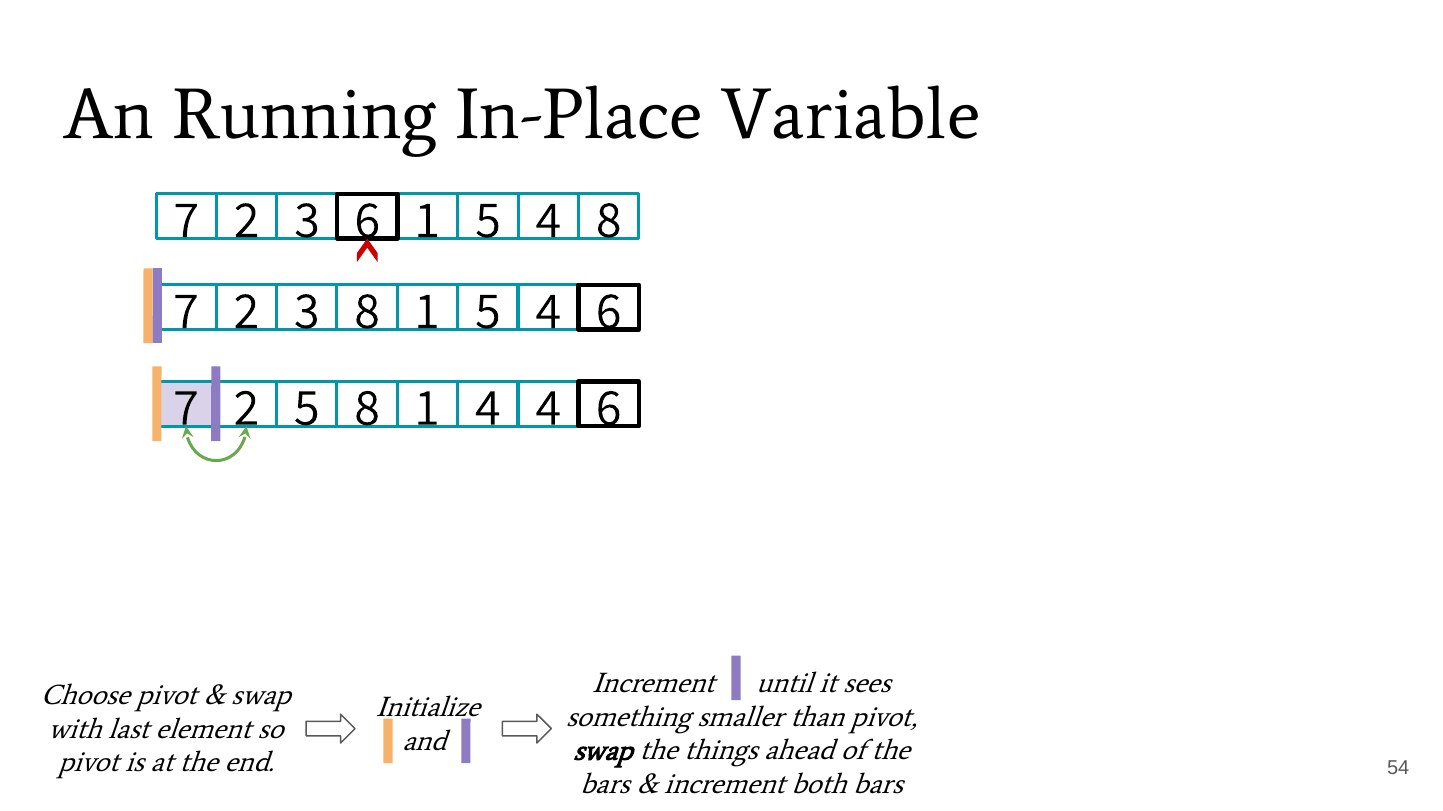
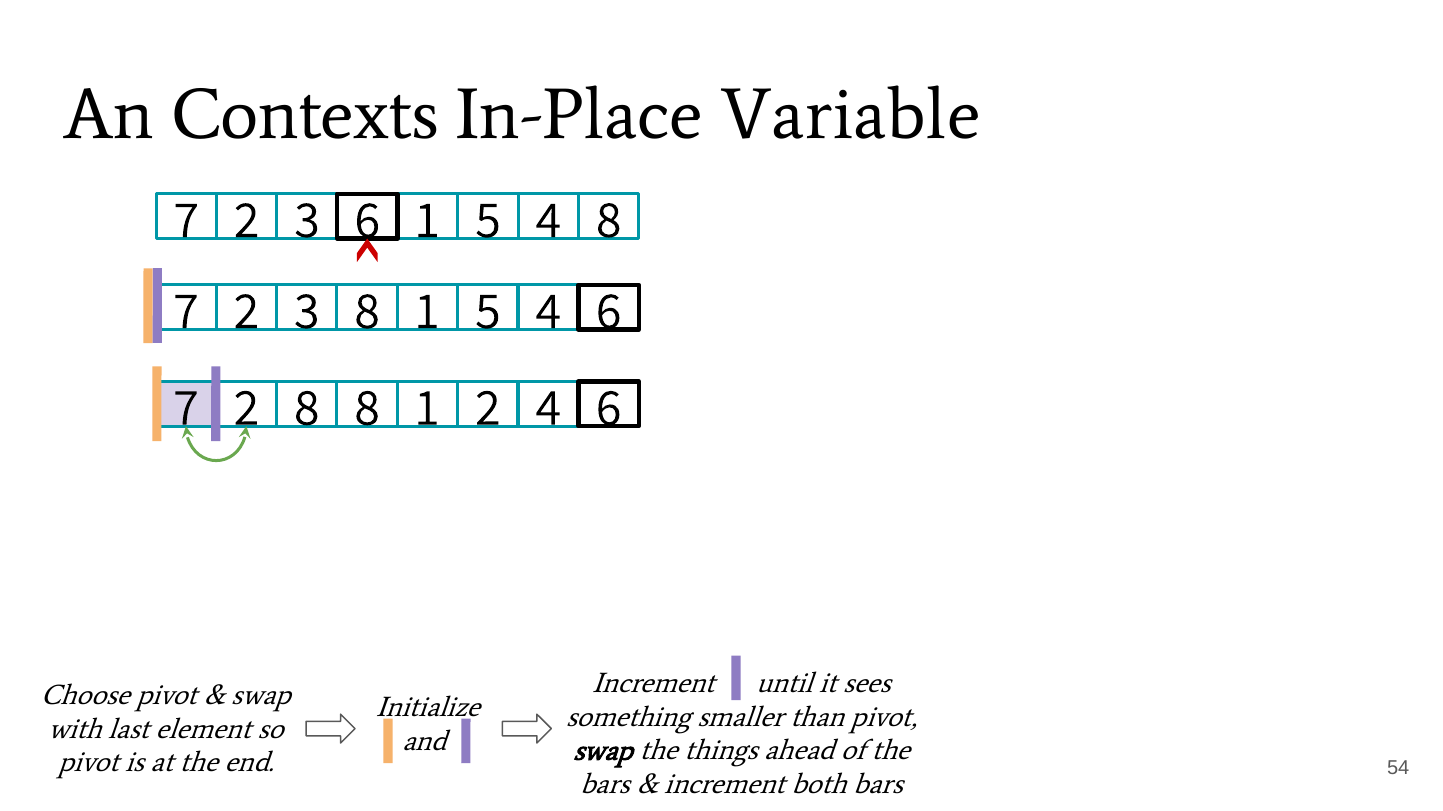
Running: Running -> Contexts (305, 115)
5: 5 -> 8 (307, 408)
1 4: 4 -> 2 (488, 408)
